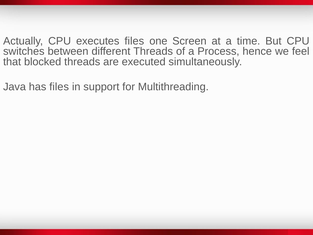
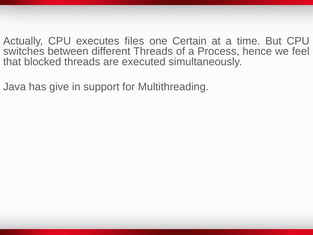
Screen: Screen -> Certain (189, 41)
has files: files -> give (59, 87)
